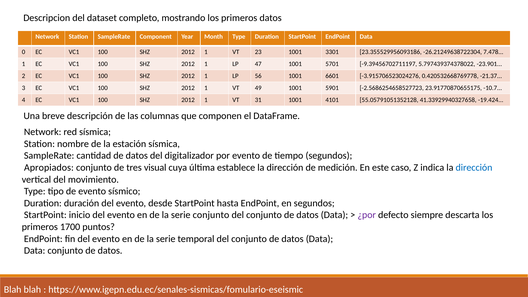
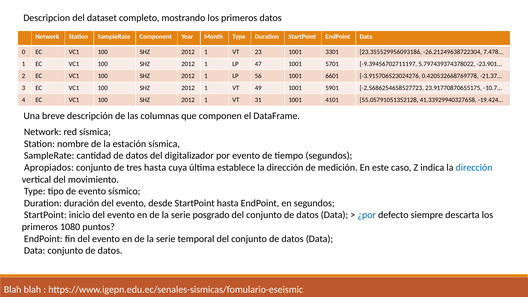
tres visual: visual -> hasta (155, 168)
serie conjunto: conjunto -> posgrado (211, 215)
¿por colour: purple -> blue (367, 215)
1700: 1700 -> 1080 (70, 227)
